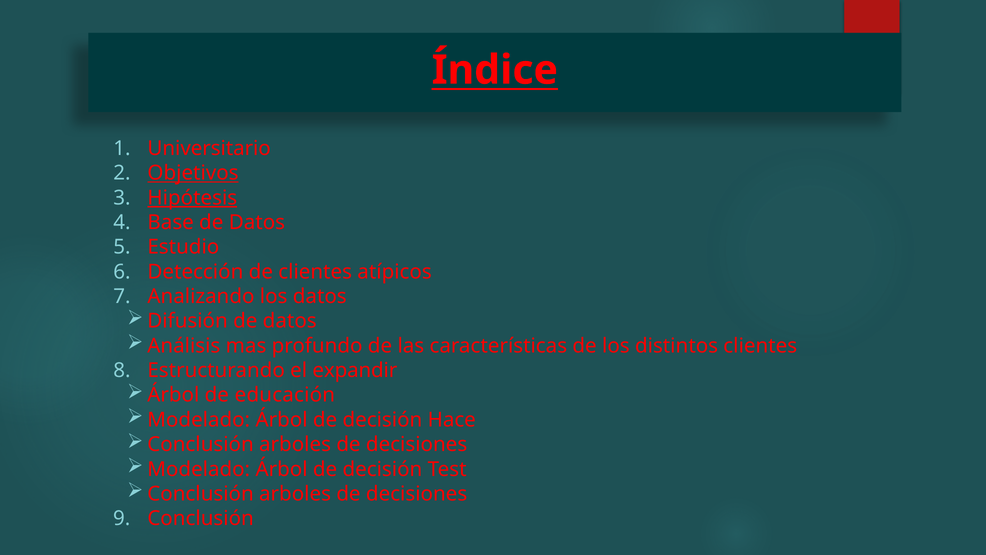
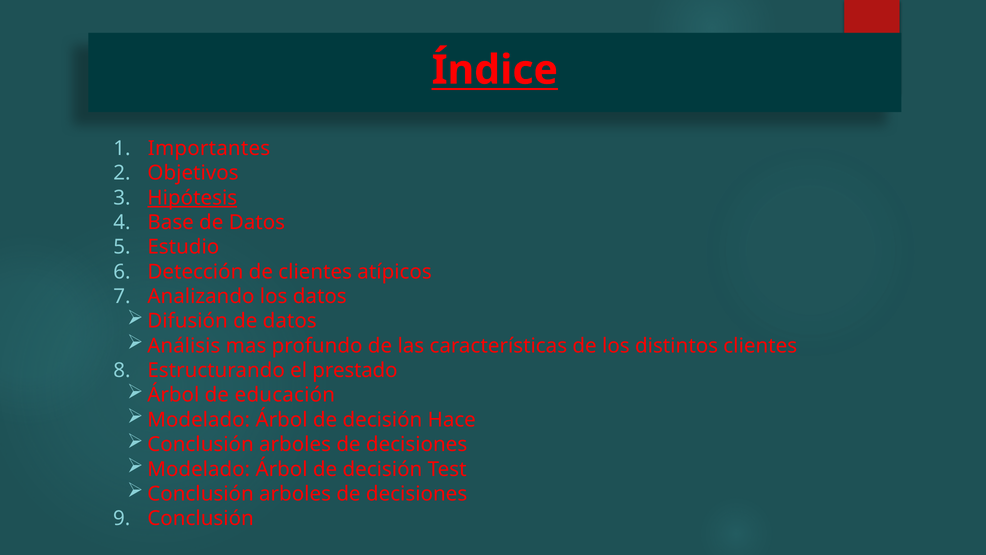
Universitario: Universitario -> Importantes (209, 148)
Objetivos underline: present -> none (193, 173)
expandir: expandir -> prestado (355, 370)
